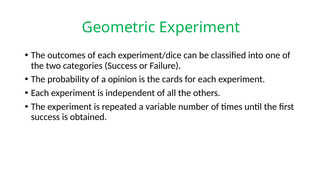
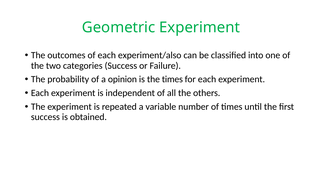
experiment/dice: experiment/dice -> experiment/also (150, 55)
the cards: cards -> times (172, 79)
